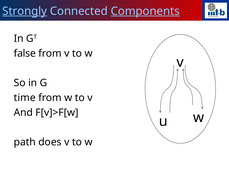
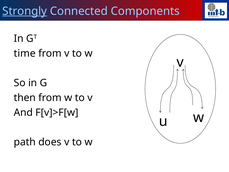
Components underline: present -> none (145, 11)
false: false -> time (25, 53)
time: time -> then (25, 98)
